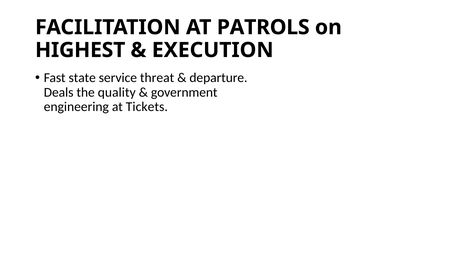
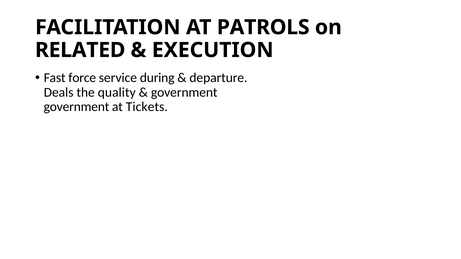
HIGHEST: HIGHEST -> RELATED (80, 50)
state: state -> force (82, 78)
threat: threat -> during (157, 78)
engineering: engineering -> government (76, 107)
